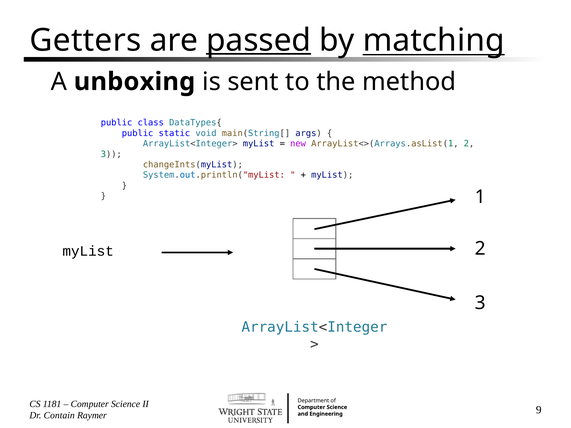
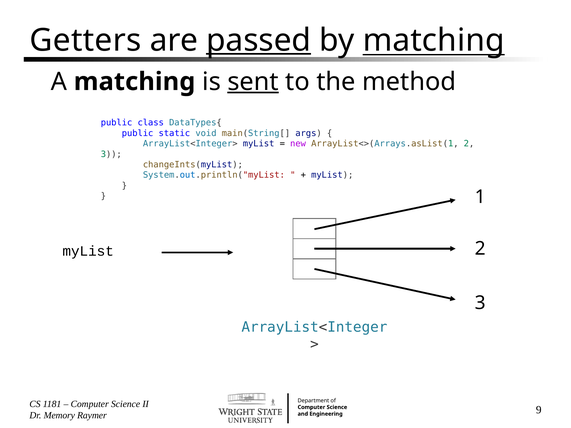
A unboxing: unboxing -> matching (135, 82)
sent underline: none -> present (253, 82)
Contain: Contain -> Memory (59, 416)
